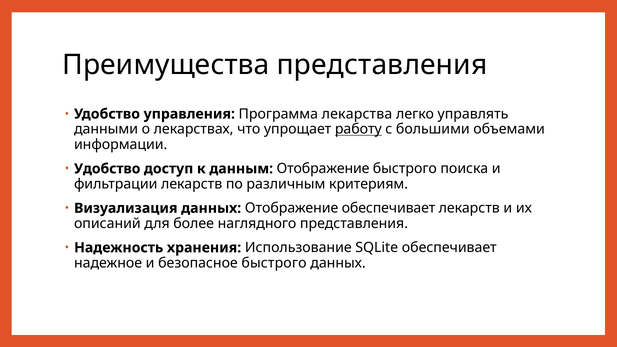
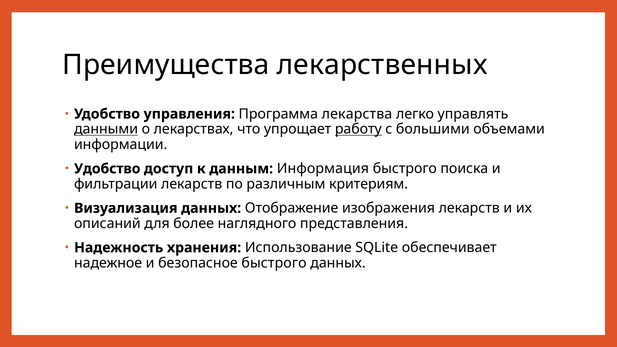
Преимущества представления: представления -> лекарственных (382, 65)
данными underline: none -> present (106, 129)
данным Отображение: Отображение -> Информация (323, 169)
Отображение обеспечивает: обеспечивает -> изображения (389, 208)
